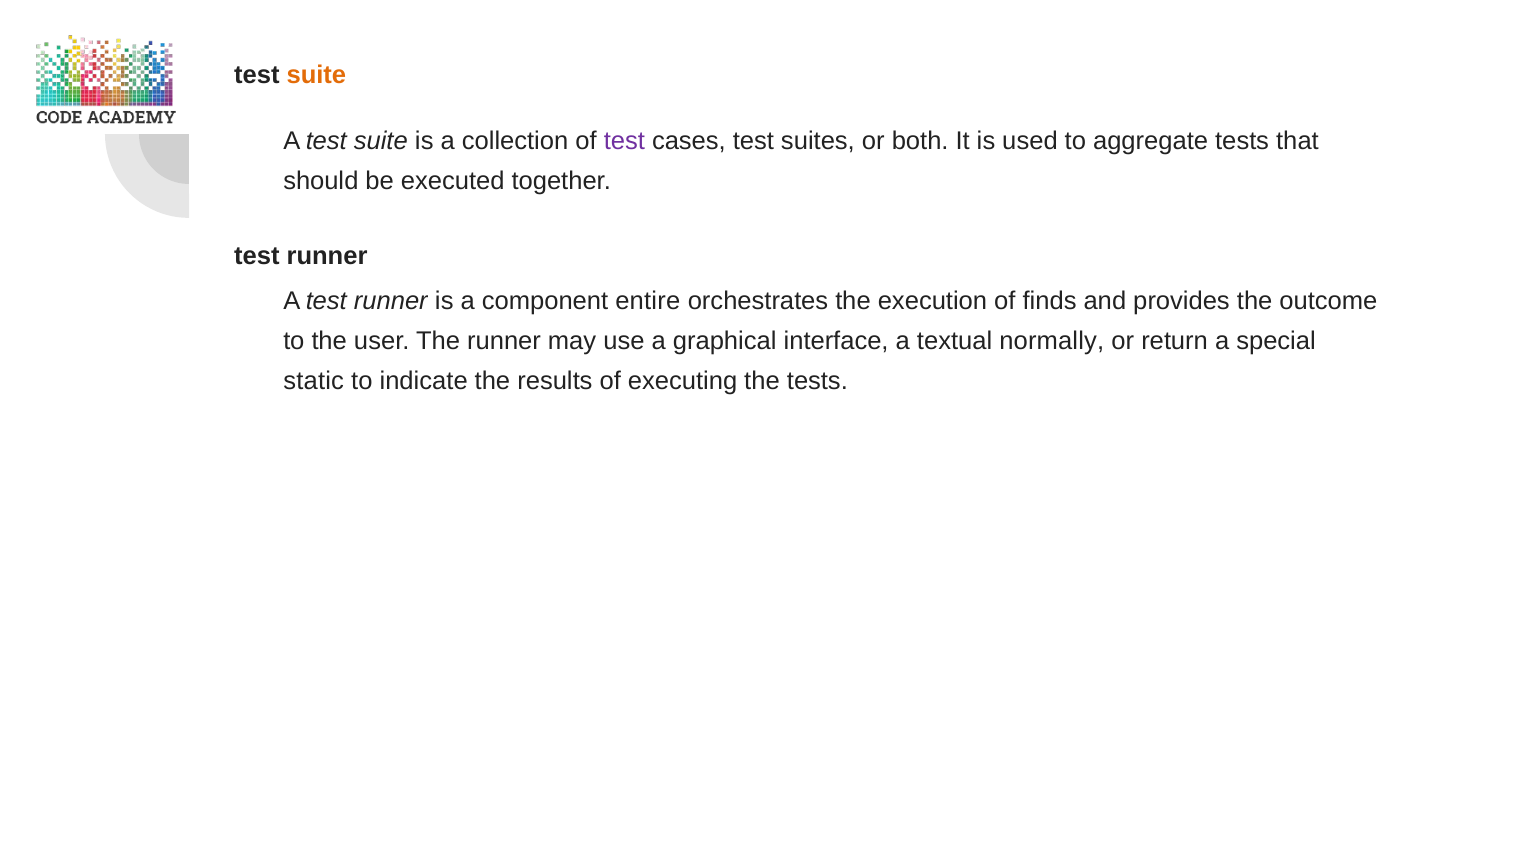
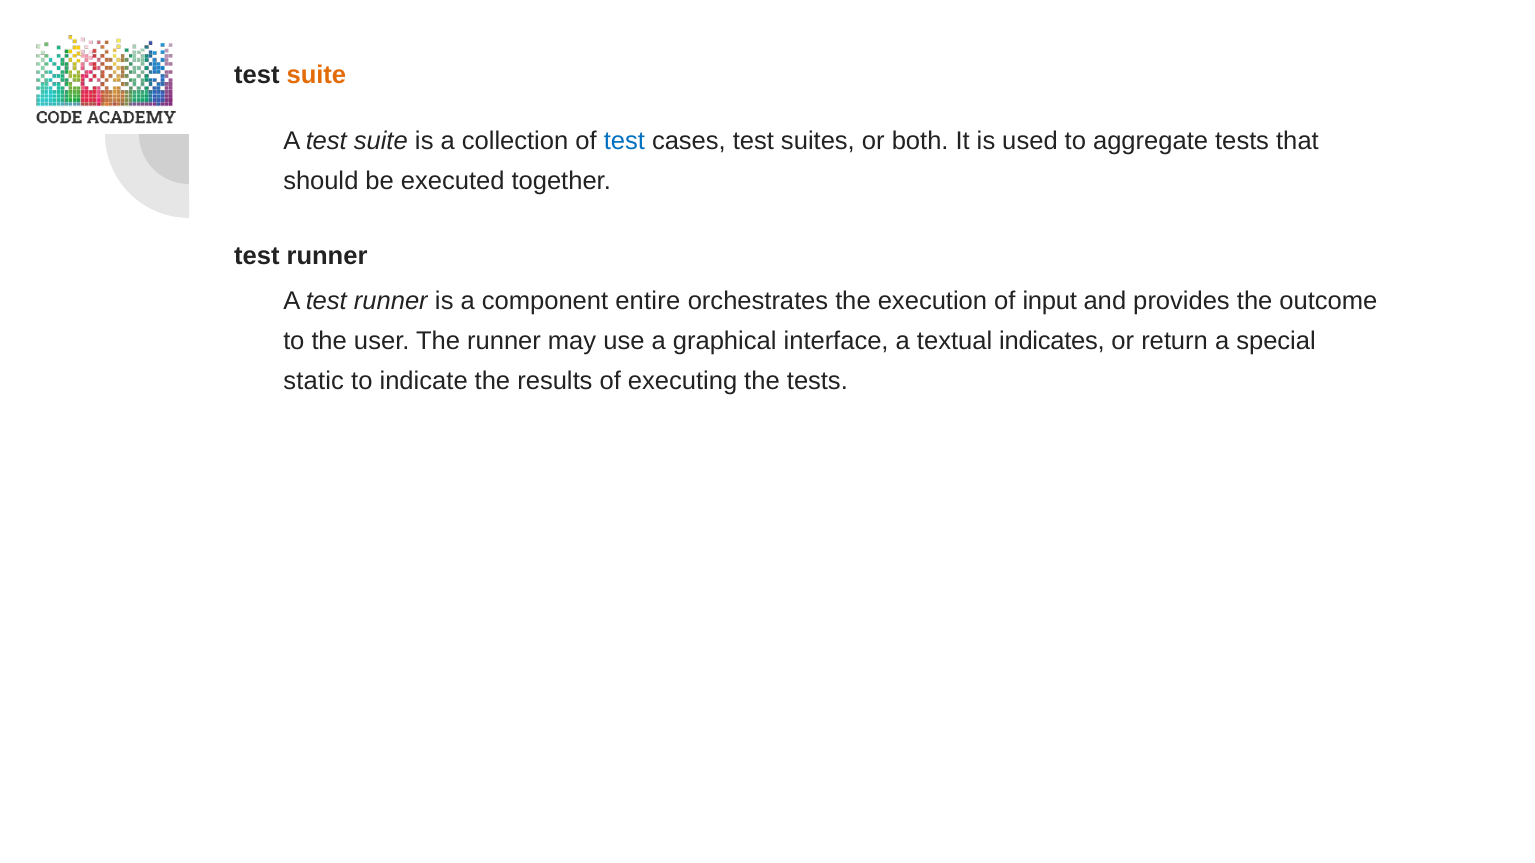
test colour: purple -> blue (624, 141)
finds: finds -> input (1050, 301)
normally: normally -> indicates (1052, 341)
